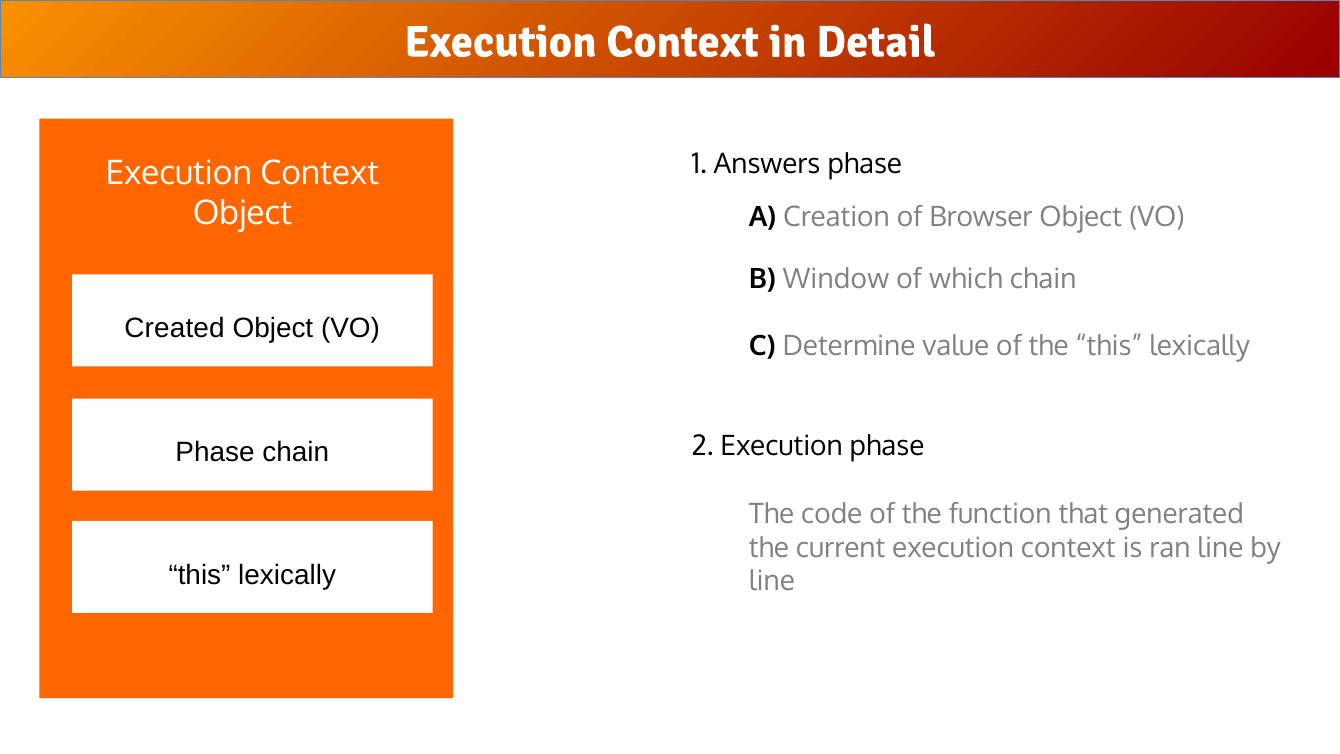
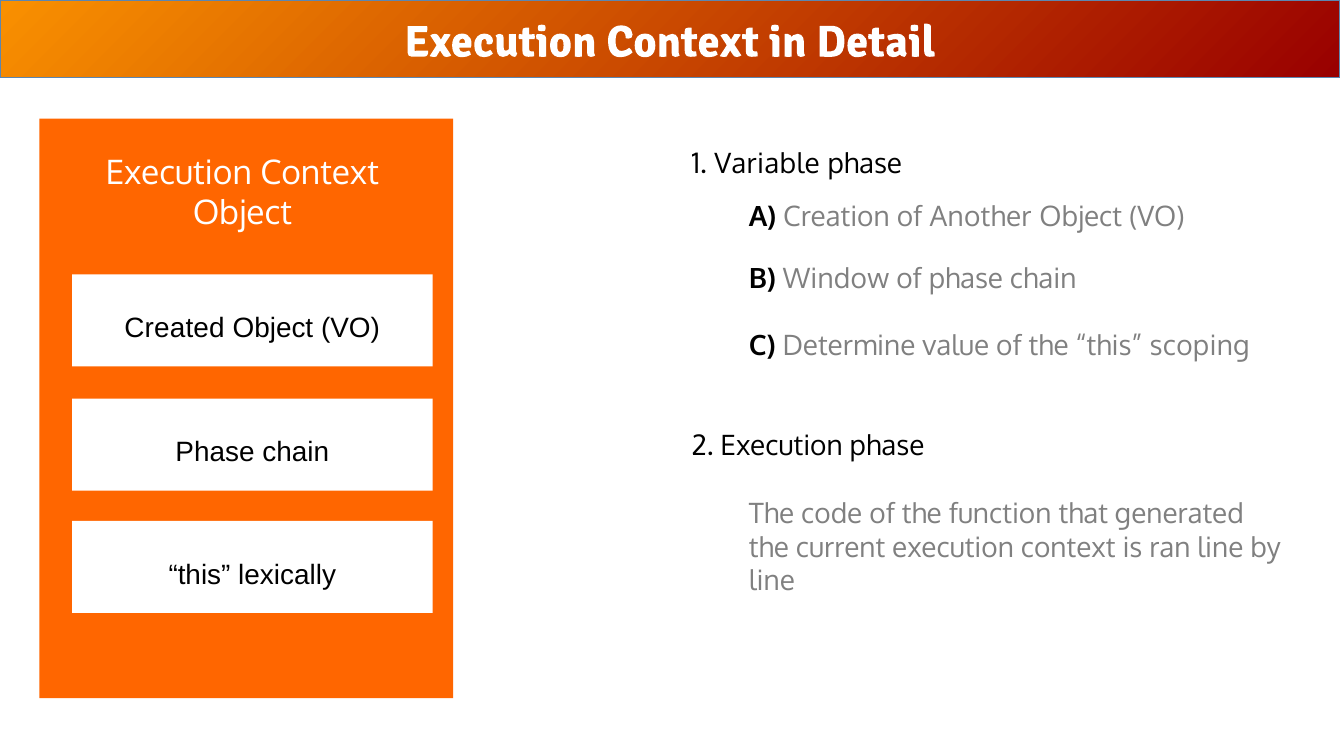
Answers: Answers -> Variable (767, 164)
Browser: Browser -> Another (981, 217)
of which: which -> phase (966, 279)
the this lexically: lexically -> scoping (1200, 346)
